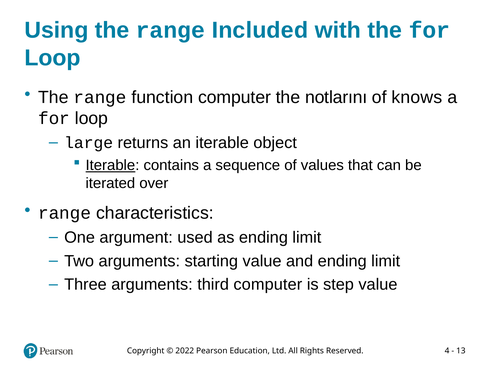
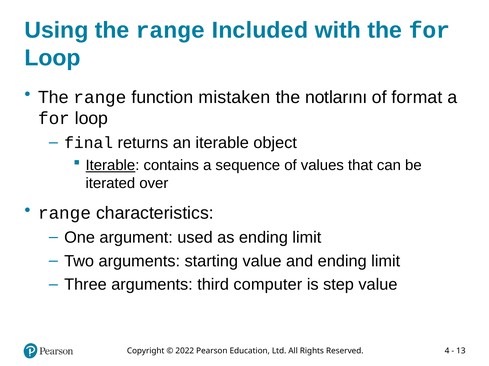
function computer: computer -> mistaken (234, 97)
knows: knows -> format (417, 97)
large: large -> final (89, 143)
